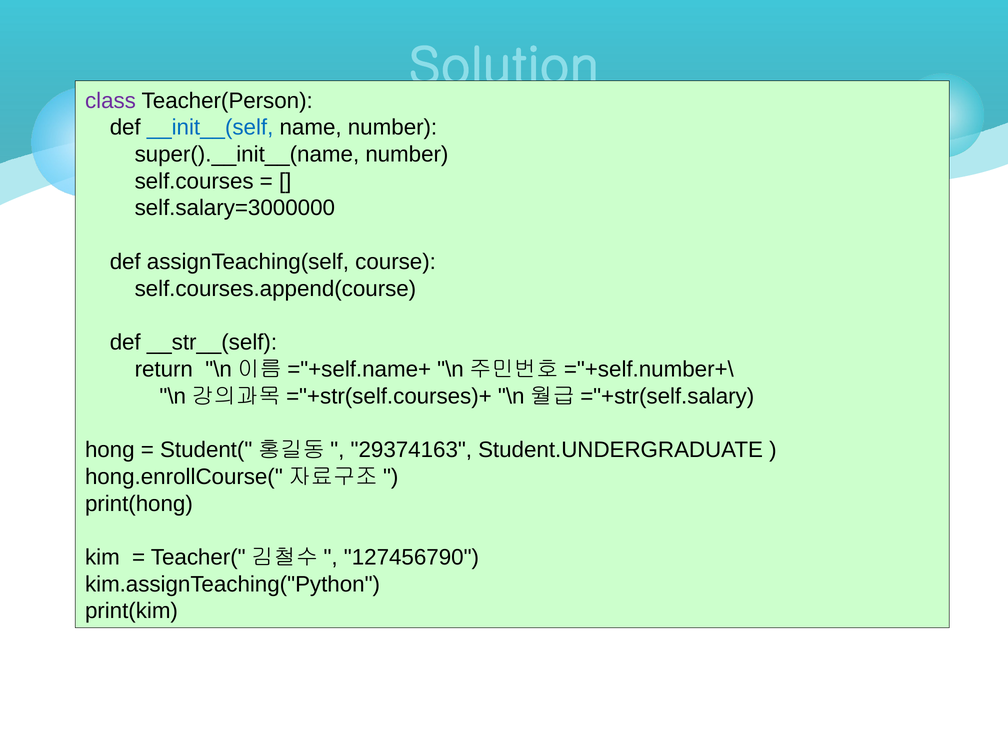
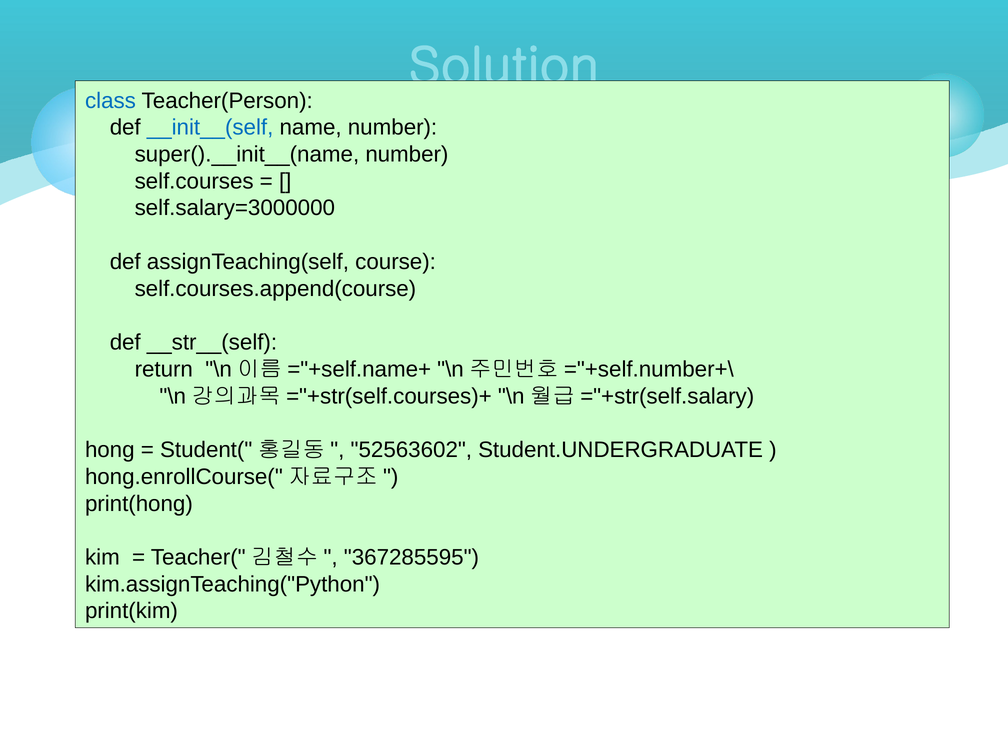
class colour: purple -> blue (110, 101)
29374163: 29374163 -> 52563602 (411, 450)
127456790: 127456790 -> 367285595 (411, 557)
